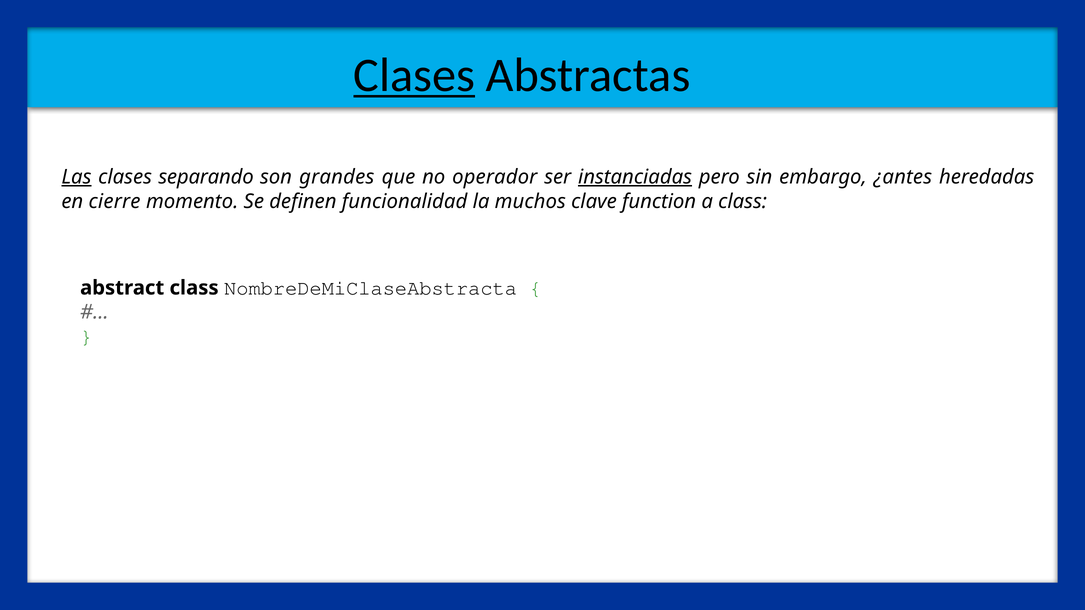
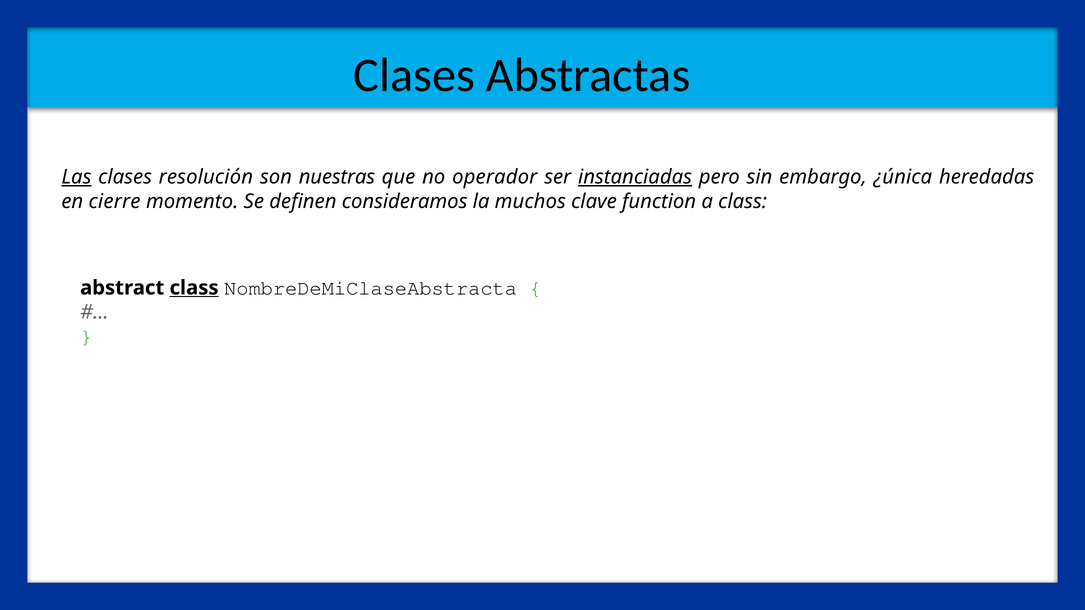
Clases underline: present -> none (414, 76)
separando: separando -> resolución (206, 177)
grandes: grandes -> nuestras (337, 177)
¿antes: ¿antes -> ¿única (903, 177)
funcionalidad: funcionalidad -> consideramos (405, 201)
class underline: none -> present (194, 288)
